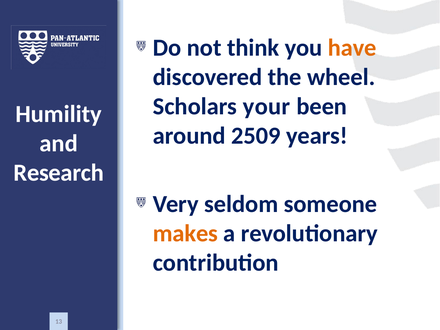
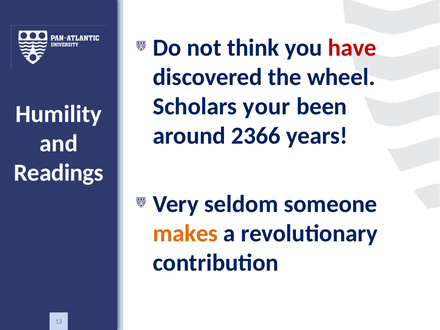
have colour: orange -> red (352, 48)
2509: 2509 -> 2366 (256, 136)
Research: Research -> Readings (59, 173)
